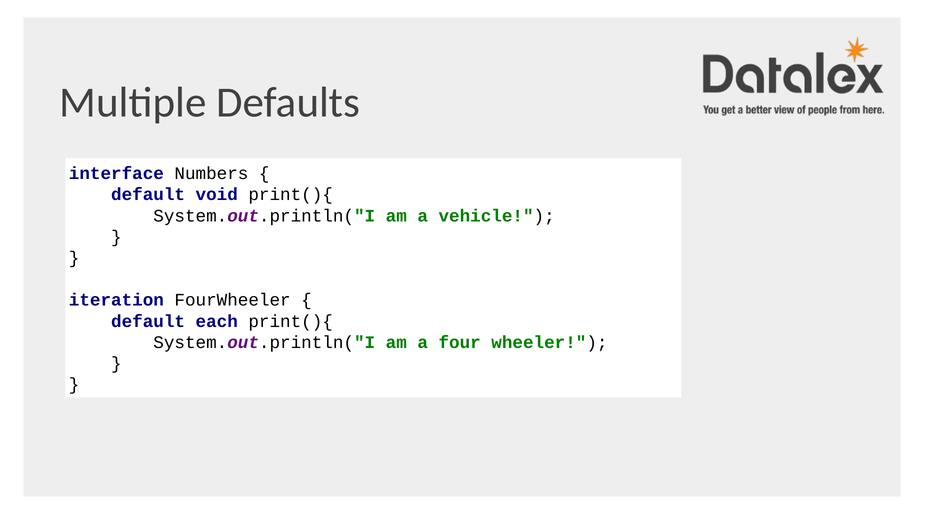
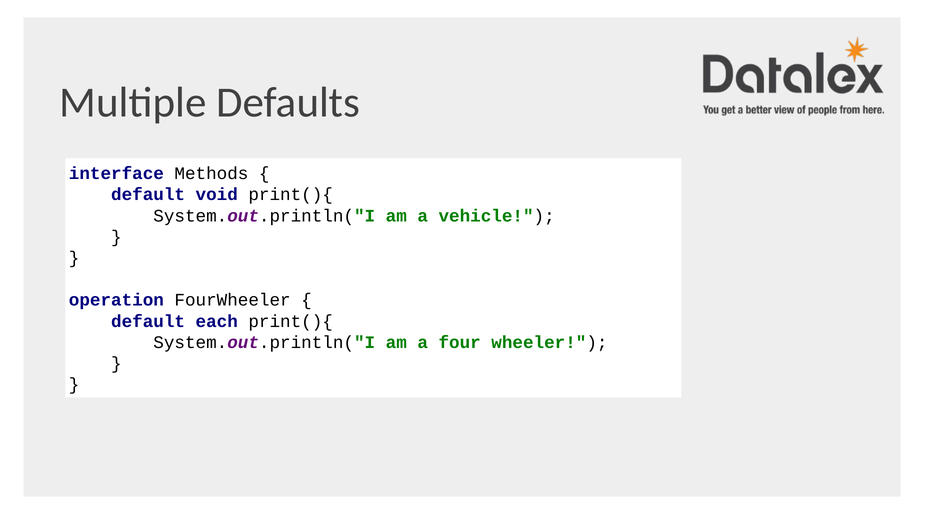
Numbers: Numbers -> Methods (211, 174)
iteration: iteration -> operation (116, 300)
